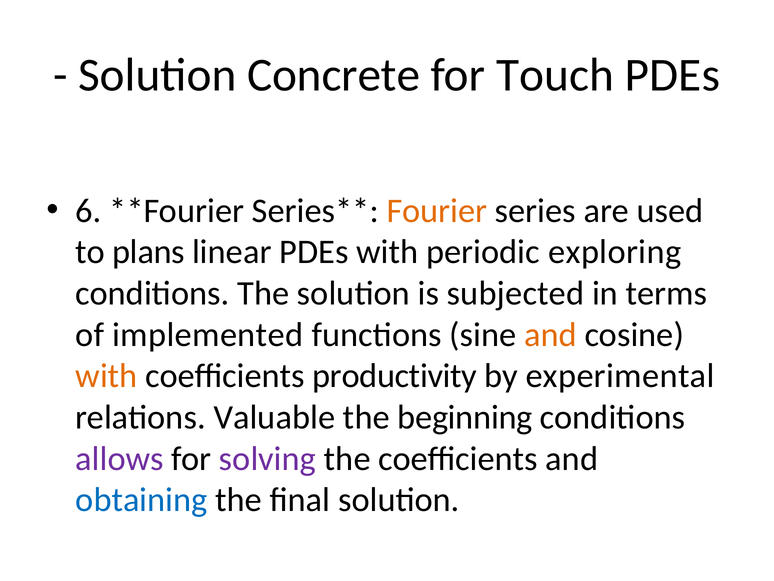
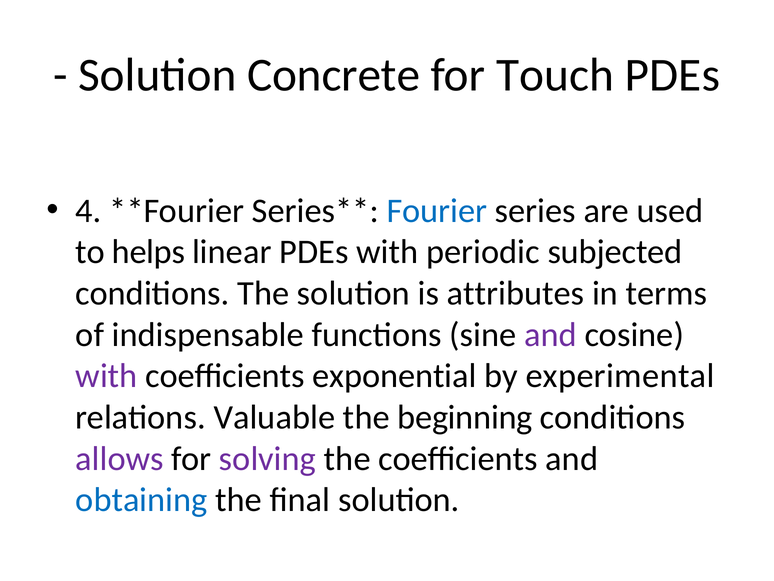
6: 6 -> 4 (89, 211)
Fourier colour: orange -> blue (437, 211)
plans: plans -> helps (149, 252)
exploring: exploring -> subjected (615, 252)
subjected: subjected -> attributes (516, 293)
implemented: implemented -> indispensable (208, 334)
and colour: orange -> purple (551, 334)
with colour: orange -> purple (106, 376)
productivity: productivity -> exponential (394, 376)
